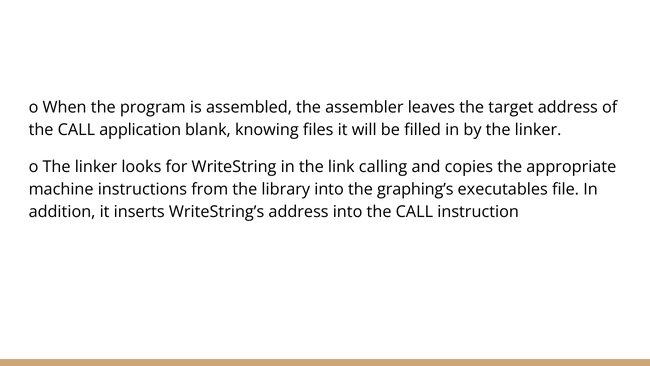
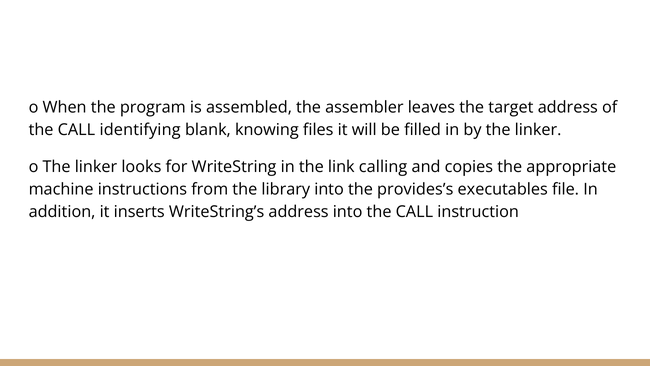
application: application -> identifying (140, 130)
graphing’s: graphing’s -> provides’s (415, 189)
